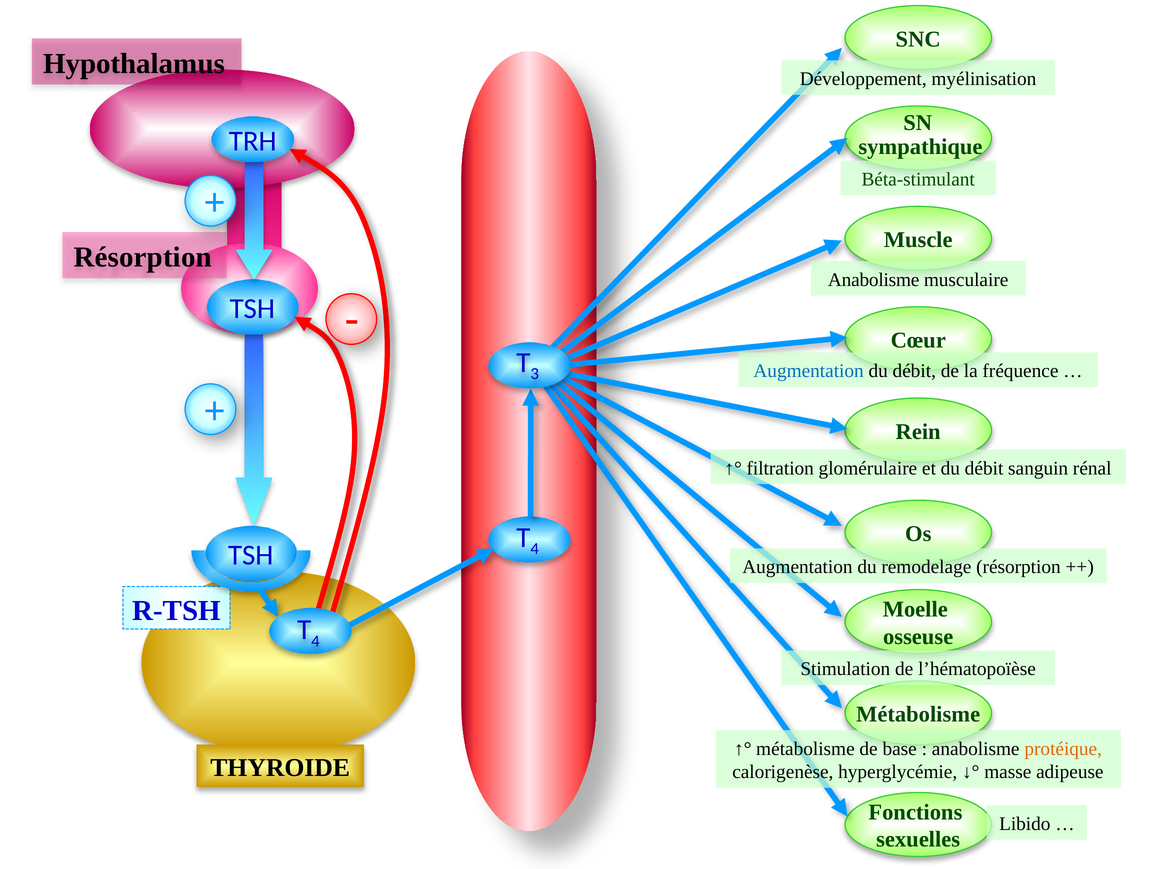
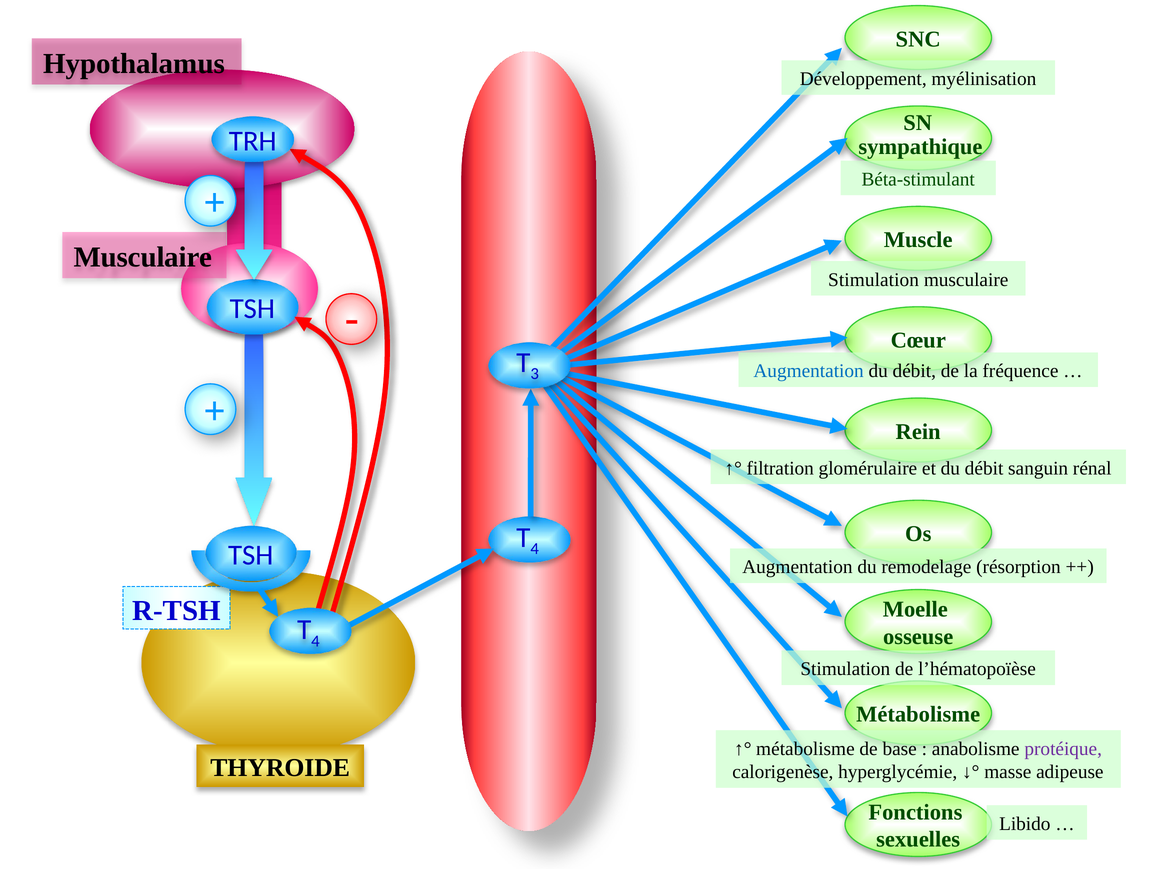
Résorption: Résorption -> Musculaire (143, 257)
Anabolisme: Anabolisme -> Stimulation (874, 280)
protéique colour: orange -> purple (1063, 749)
